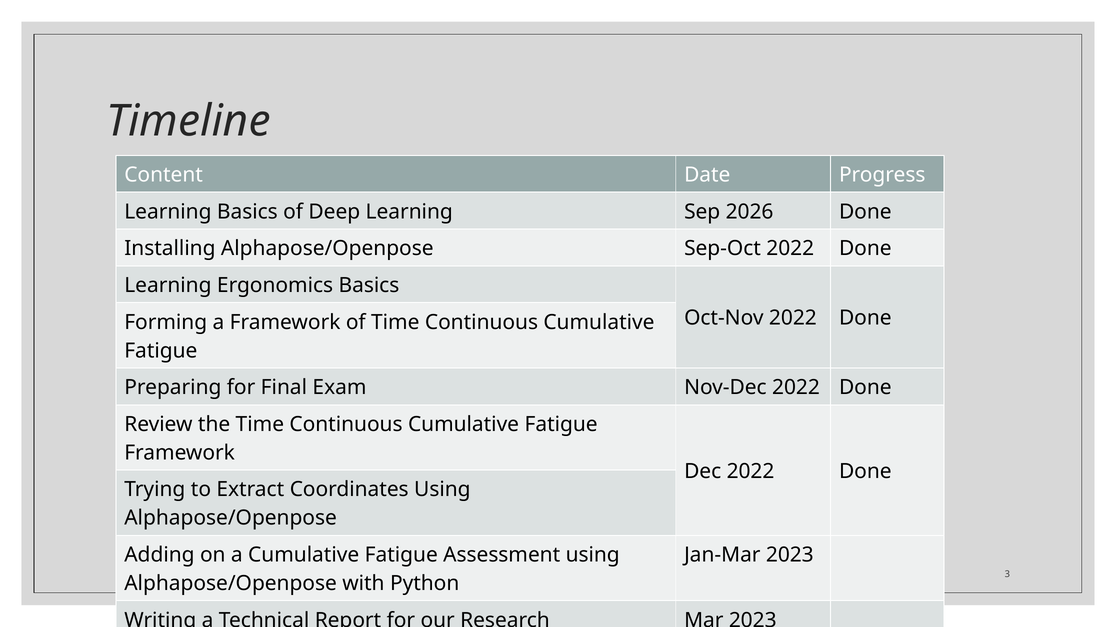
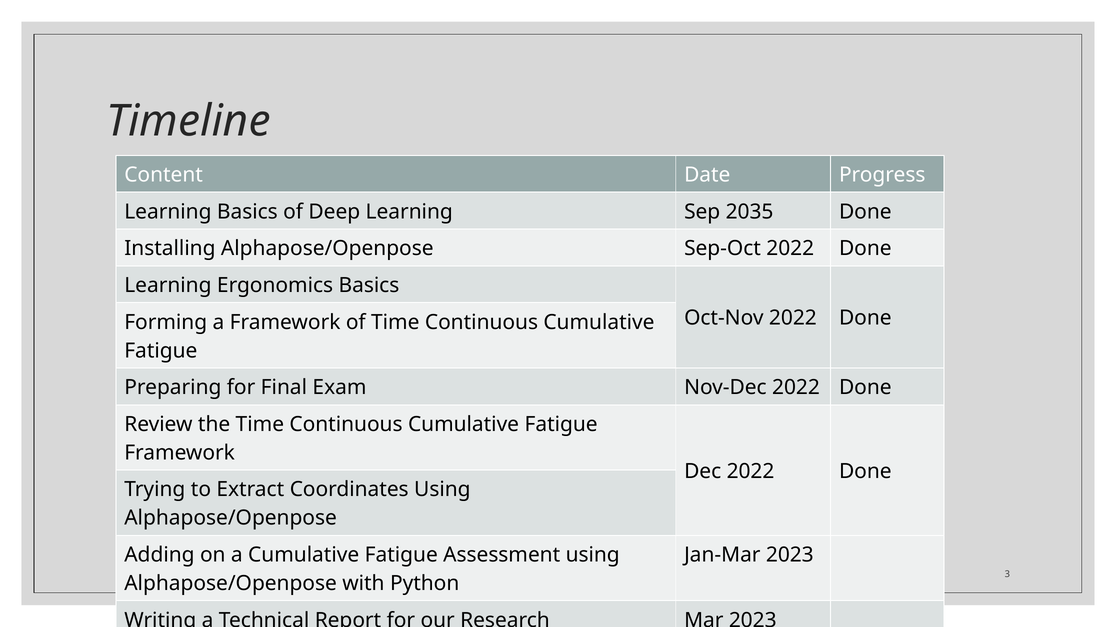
2026: 2026 -> 2035 (750, 212)
